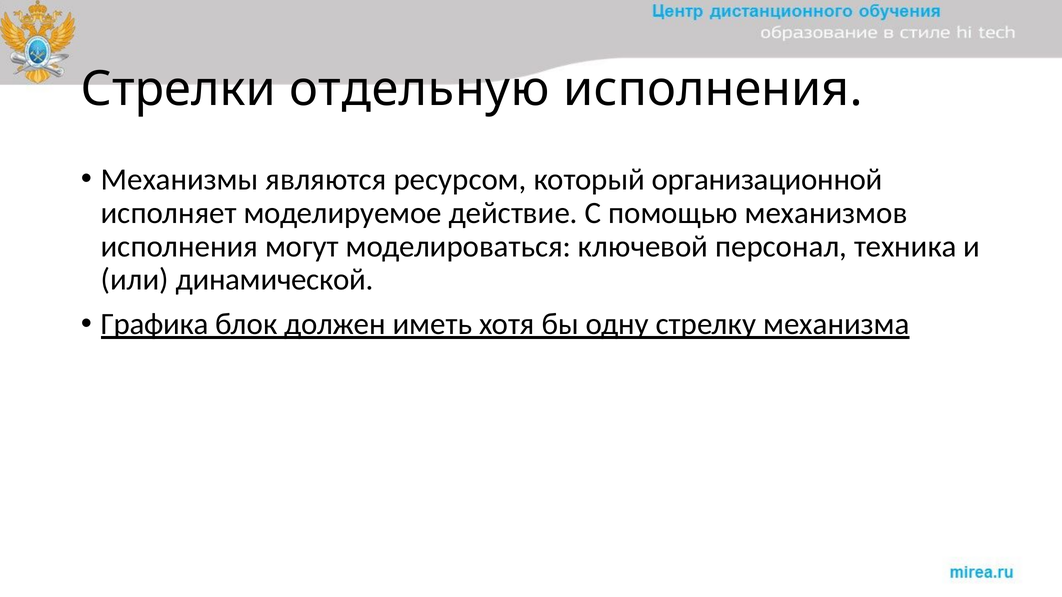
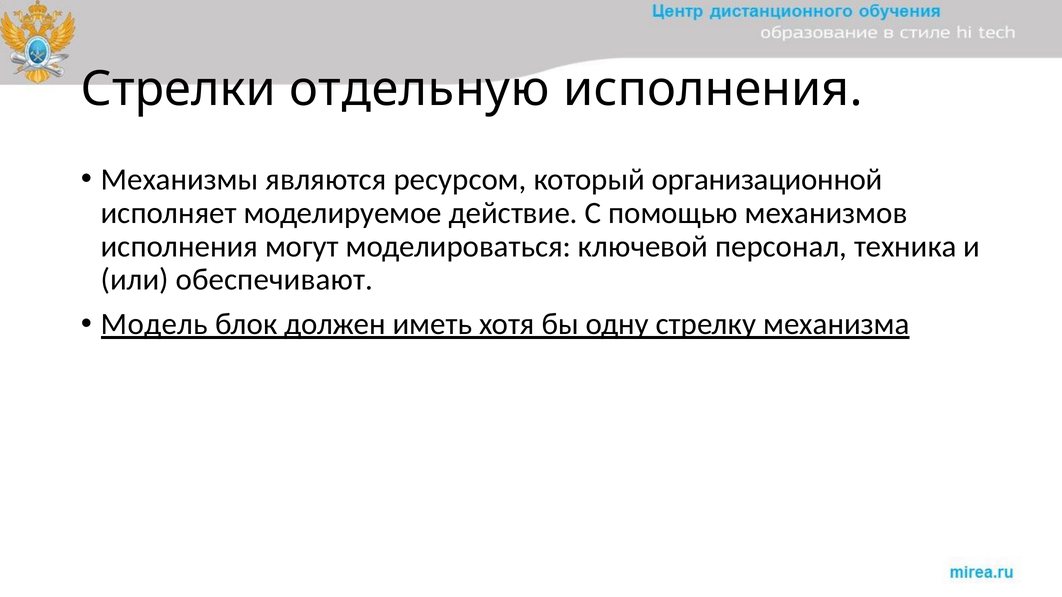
динамической: динамической -> обеспечивают (274, 280)
Графика: Графика -> Модель (154, 324)
